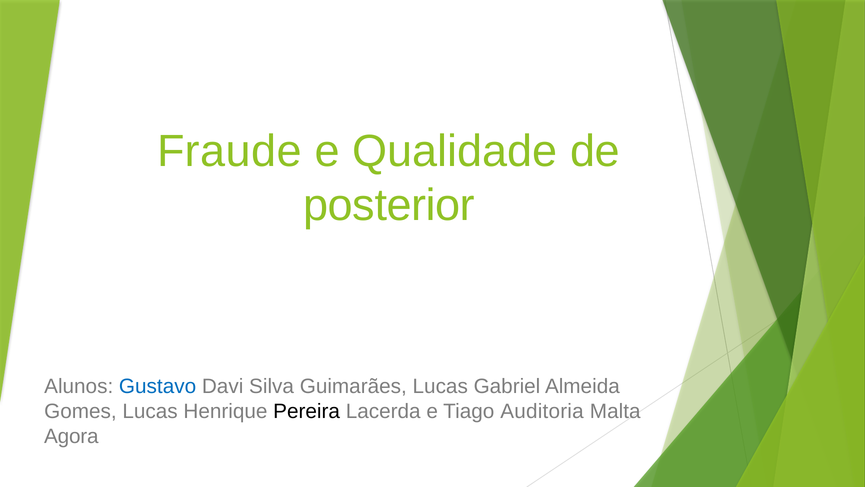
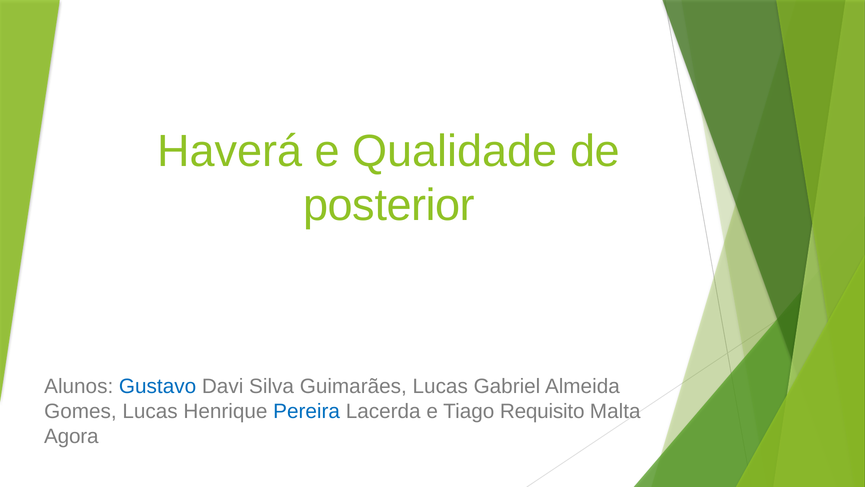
Fraude: Fraude -> Haverá (230, 151)
Pereira colour: black -> blue (307, 411)
Auditoria: Auditoria -> Requisito (542, 411)
